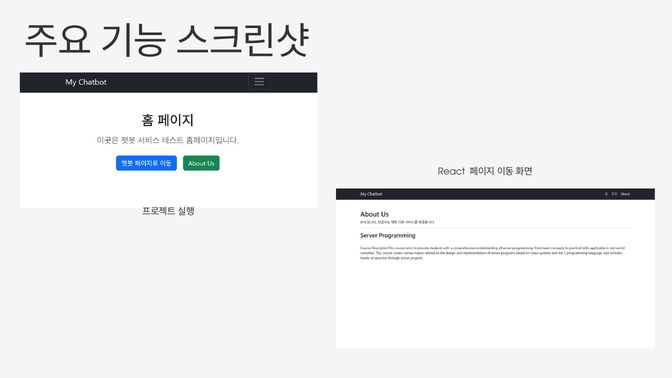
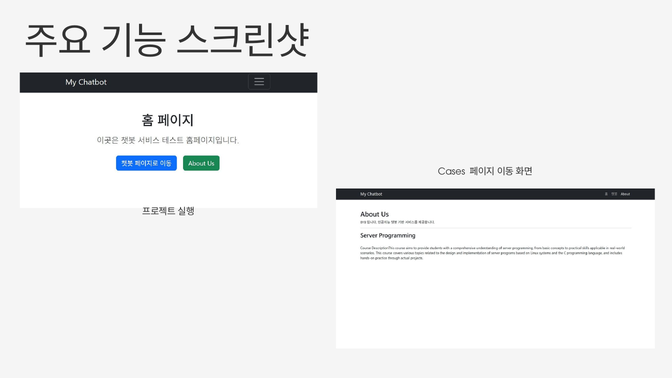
React: React -> Cases (452, 172)
